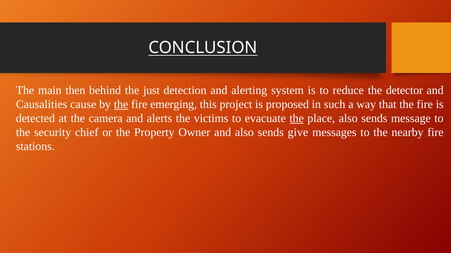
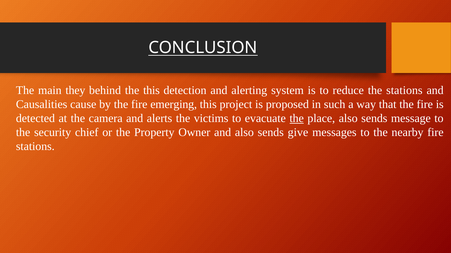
then: then -> they (75, 90)
the just: just -> this (151, 90)
the detector: detector -> stations (404, 90)
the underline: present -> none (121, 105)
